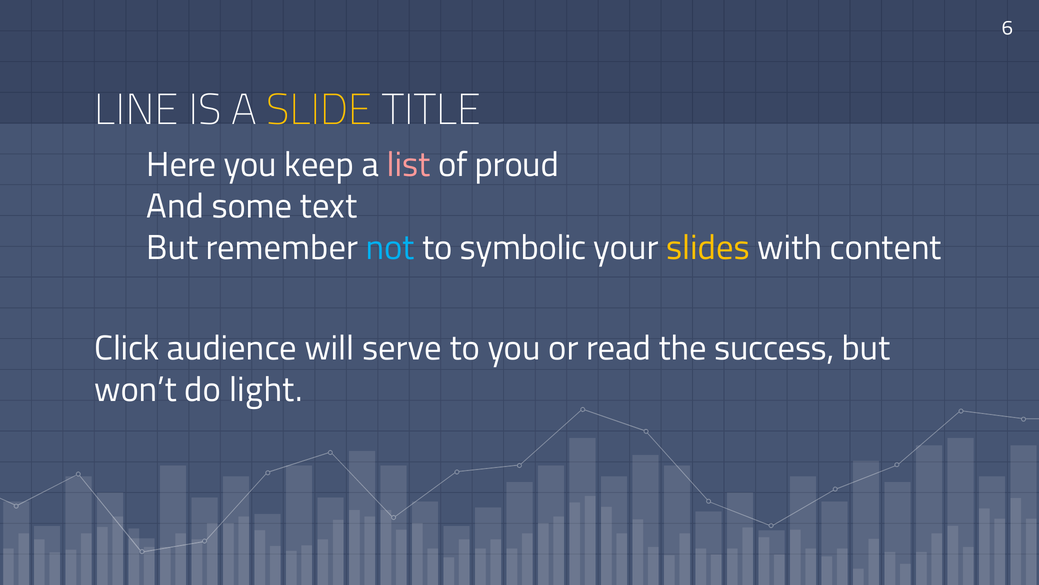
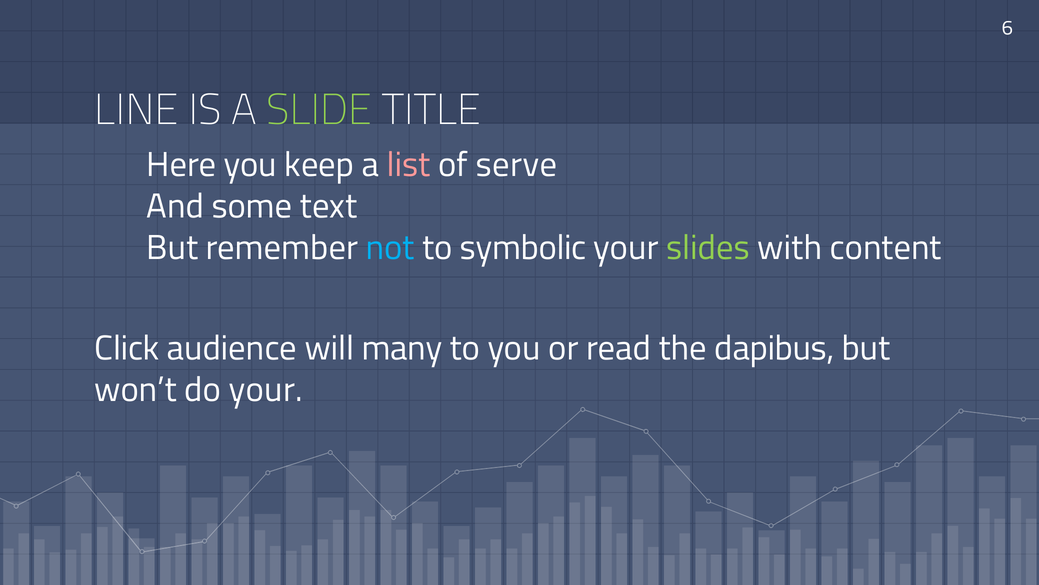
SLIDE colour: yellow -> light green (319, 110)
proud: proud -> serve (517, 165)
slides colour: yellow -> light green (708, 248)
serve: serve -> many (402, 348)
success: success -> dapibus (774, 348)
do light: light -> your (266, 390)
